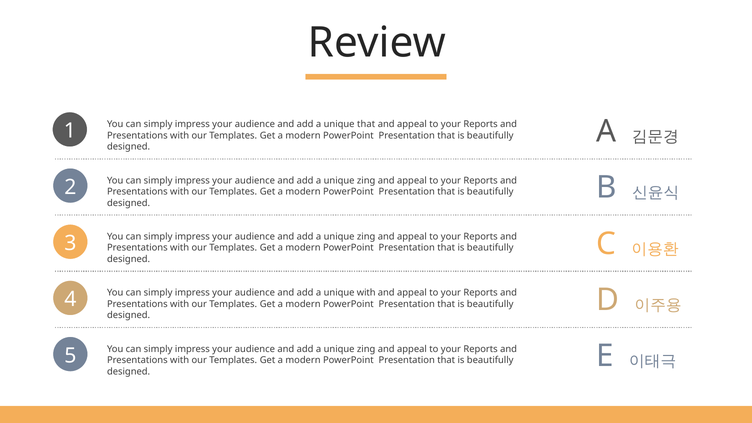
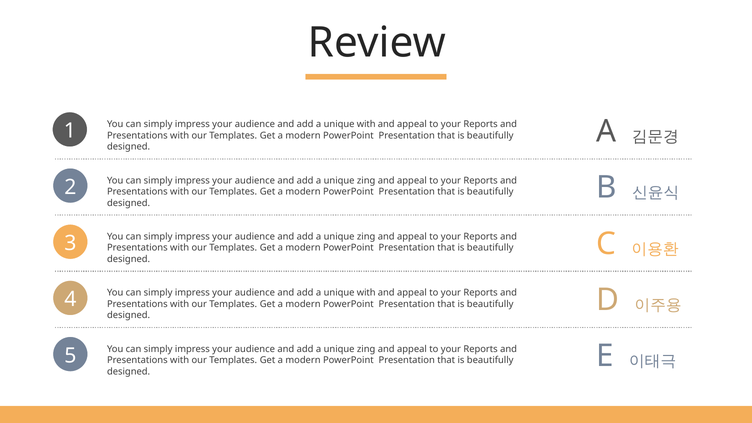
that: that -> with (366, 124)
